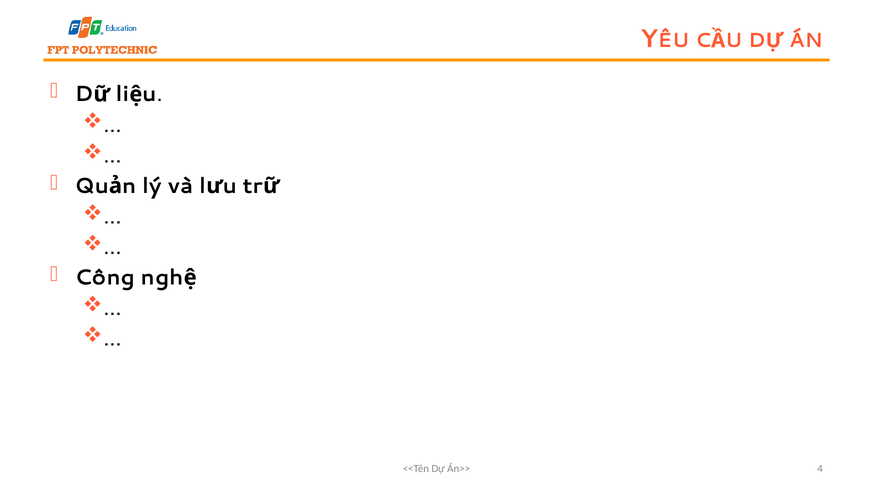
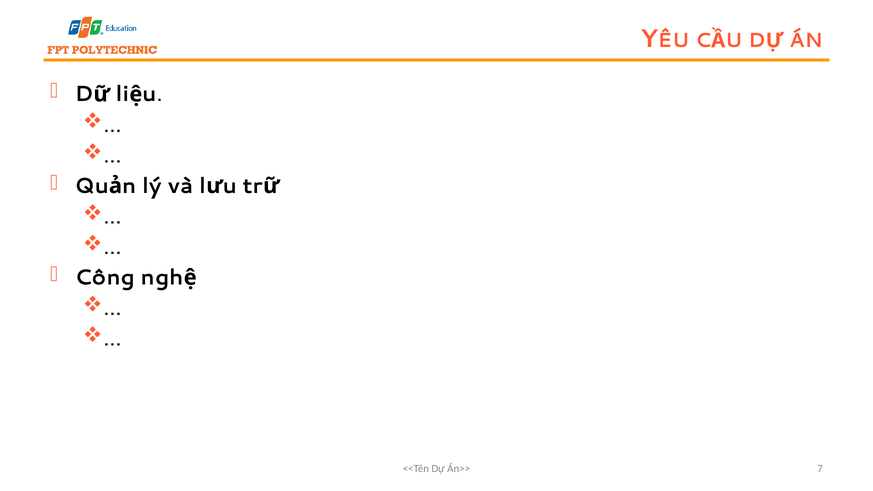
4: 4 -> 7 (820, 469)
